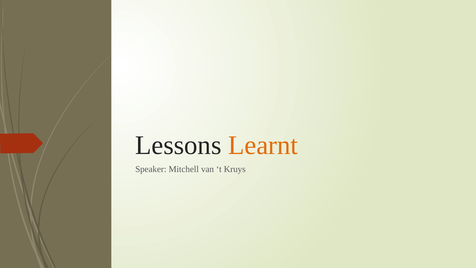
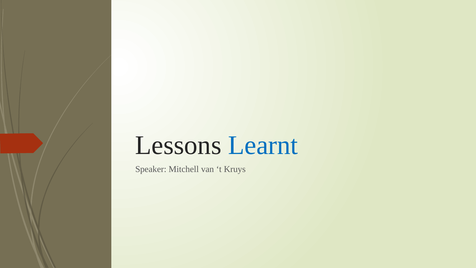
Learnt colour: orange -> blue (263, 145)
